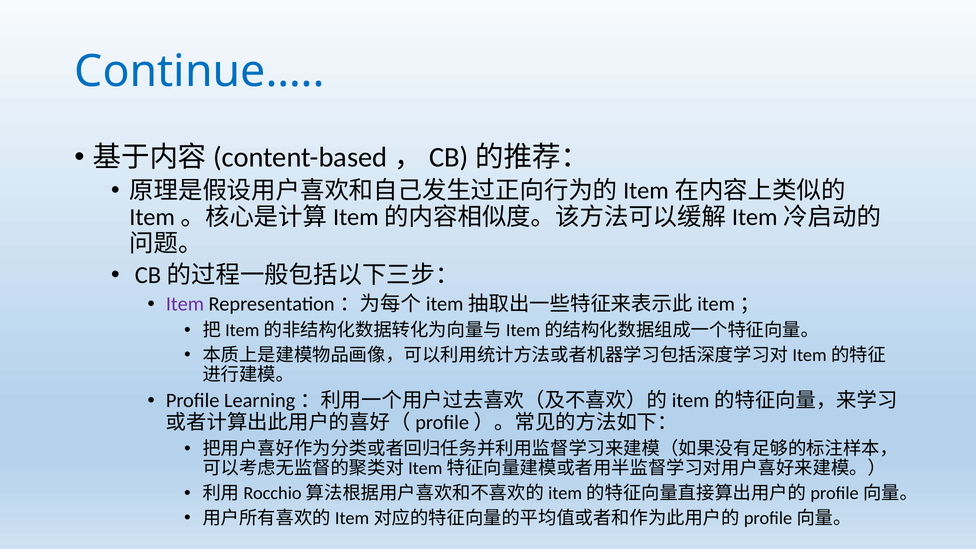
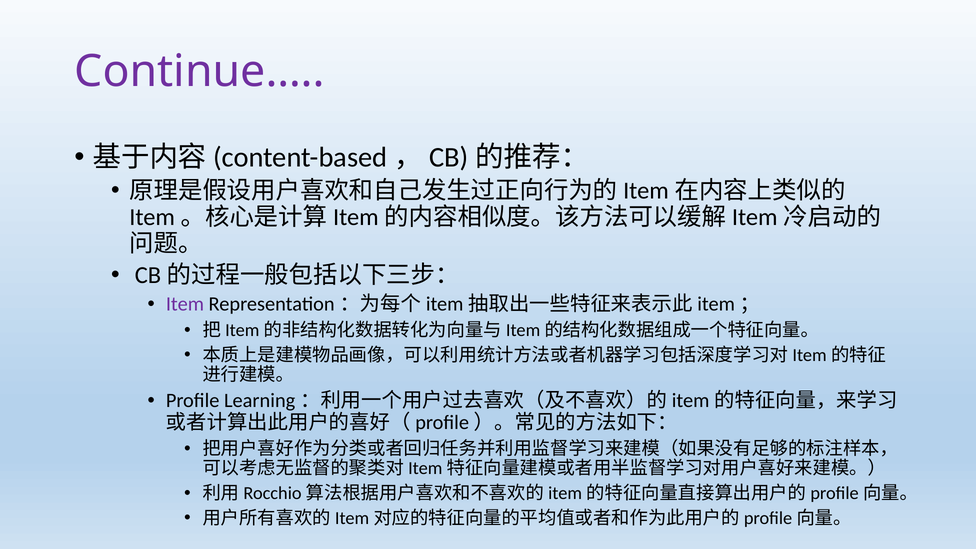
Continue… colour: blue -> purple (200, 72)
